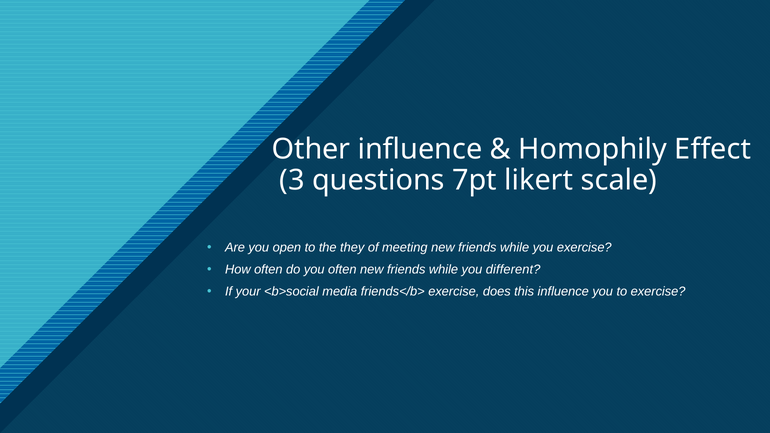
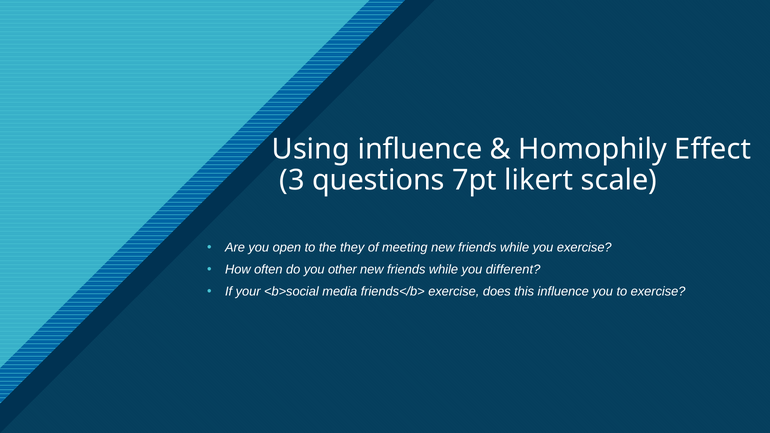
Other: Other -> Using (311, 149)
you often: often -> other (342, 270)
